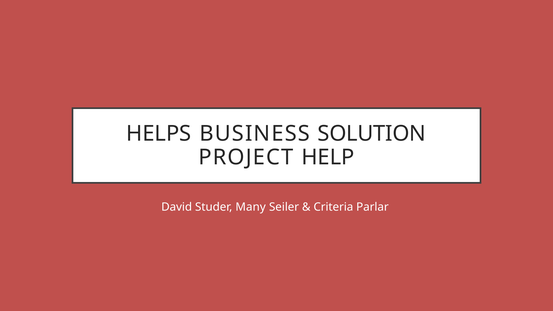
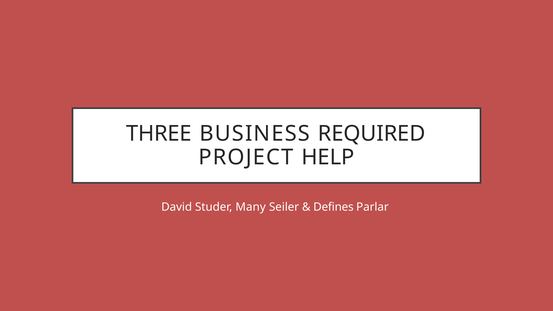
HELPS: HELPS -> THREE (159, 134)
SOLUTION: SOLUTION -> REQUIRED (372, 134)
Criteria: Criteria -> Defines (333, 207)
